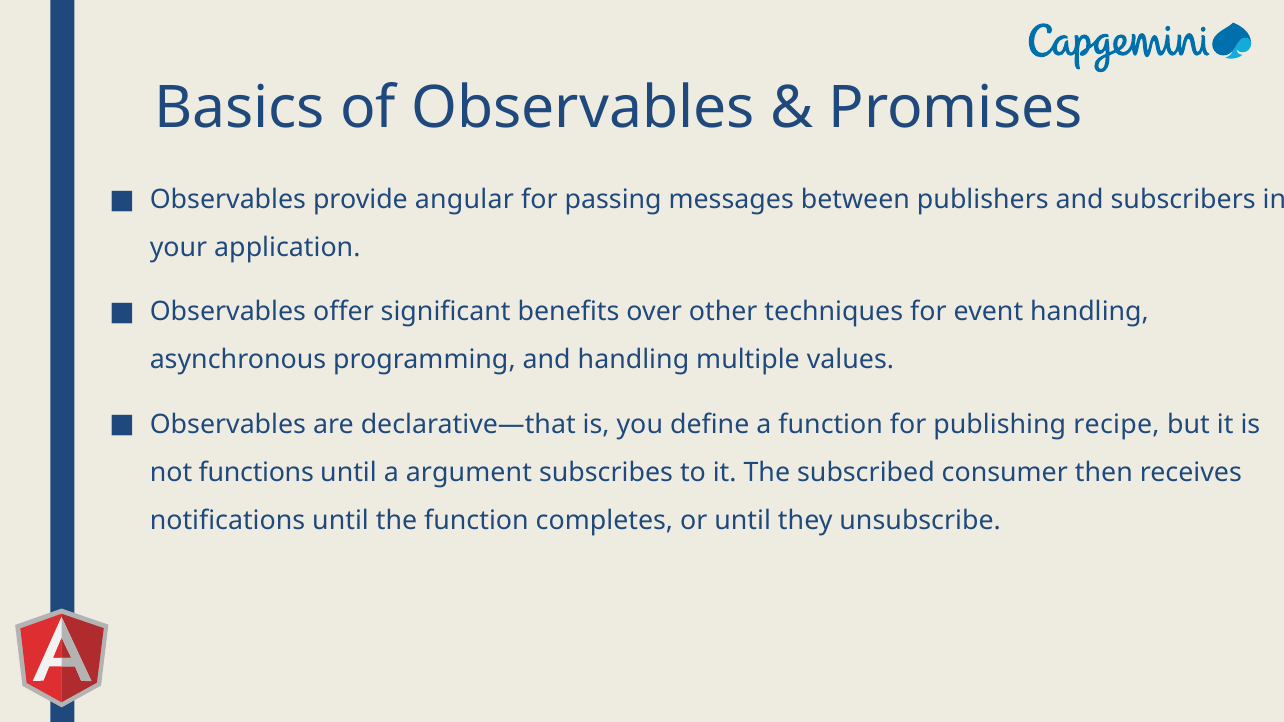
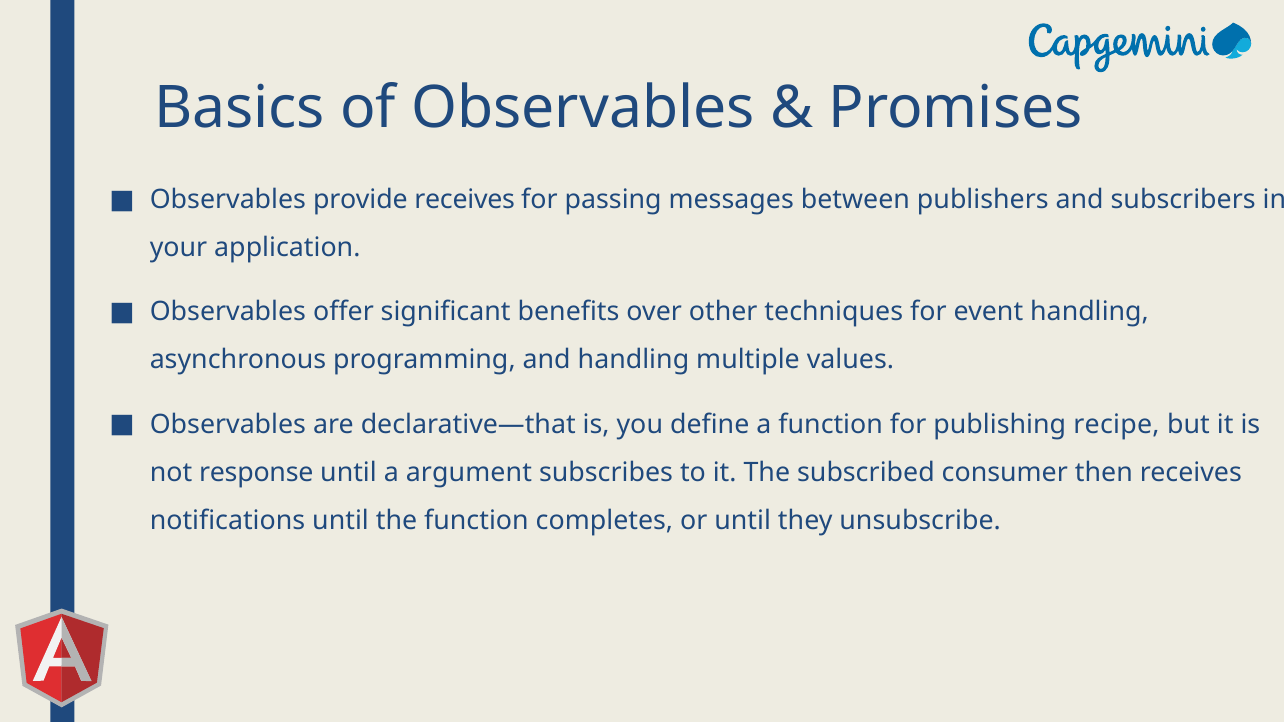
provide angular: angular -> receives (465, 200)
functions: functions -> response (256, 473)
